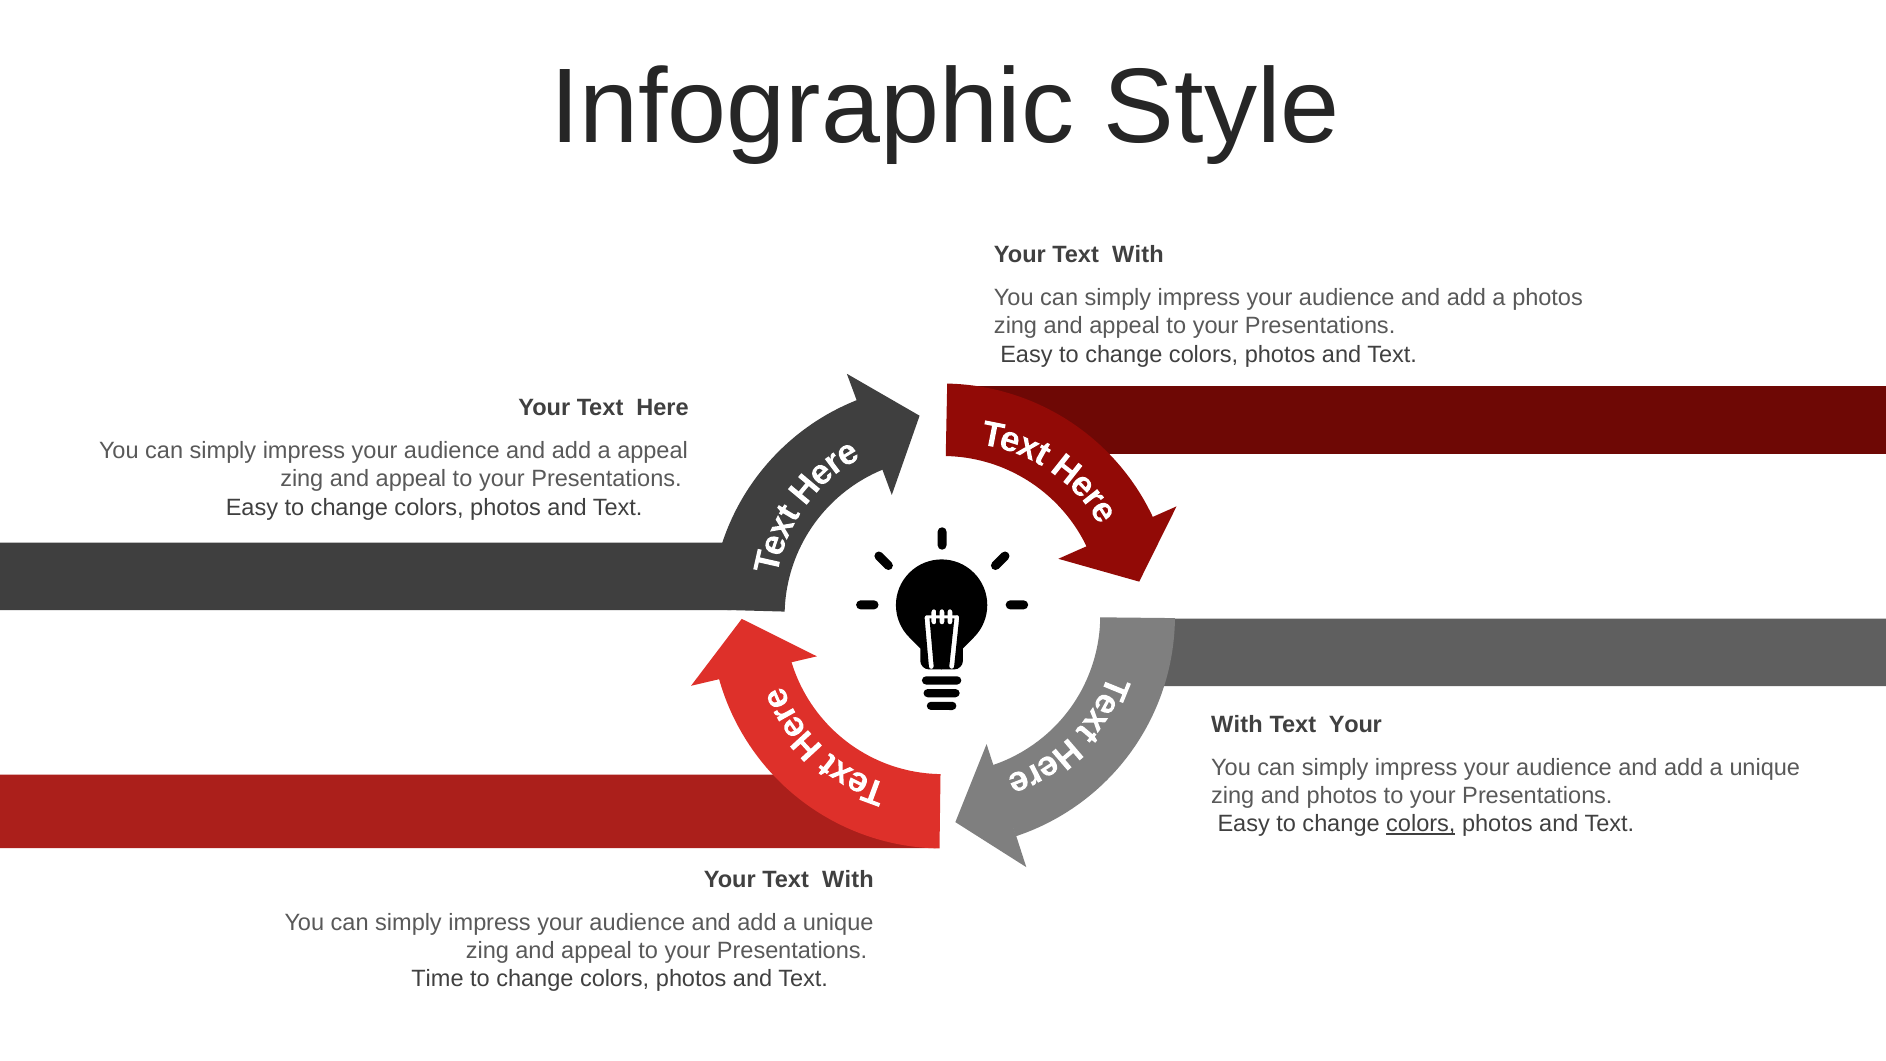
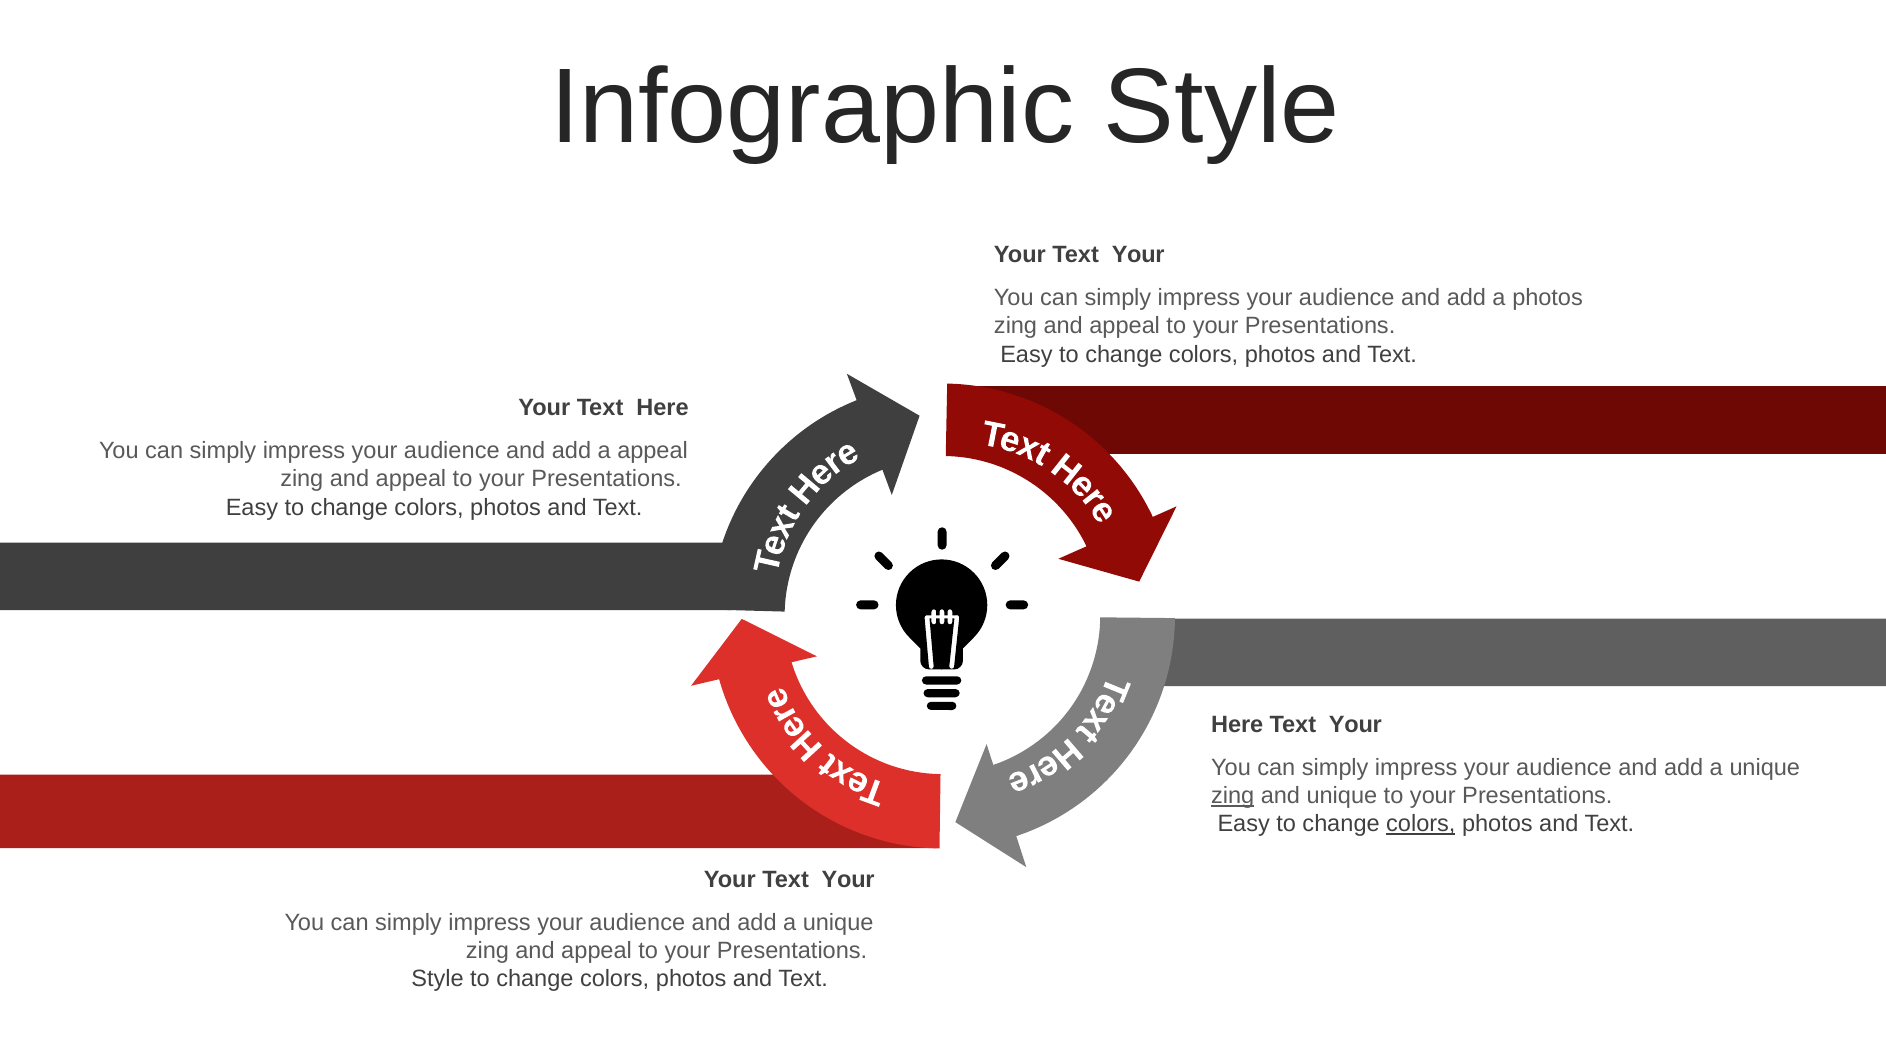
With: With -> Your (1138, 255)
With: With -> Here (1237, 725)
zing underline: none -> present (1233, 796)
and photos: photos -> unique (1342, 796)
With: With -> Your (848, 880)
Time: Time -> Style (438, 979)
